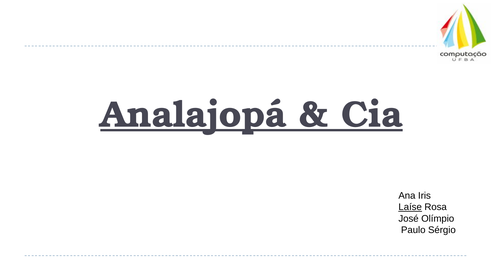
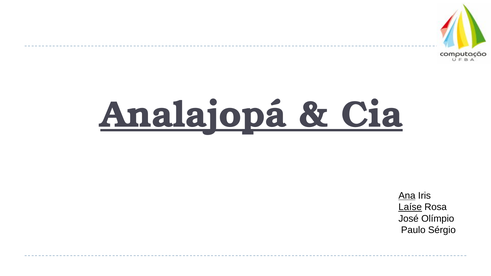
Ana underline: none -> present (407, 196)
